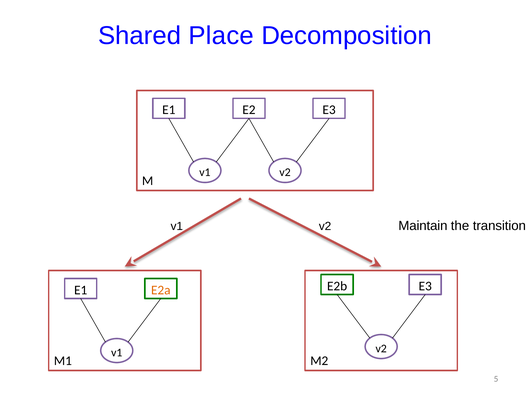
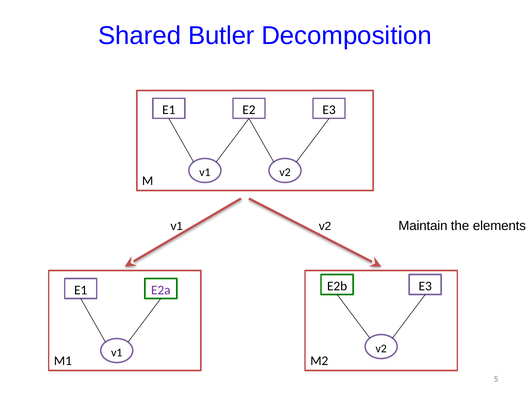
Place: Place -> Butler (221, 36)
transition: transition -> elements (499, 226)
E2a colour: orange -> purple (161, 290)
